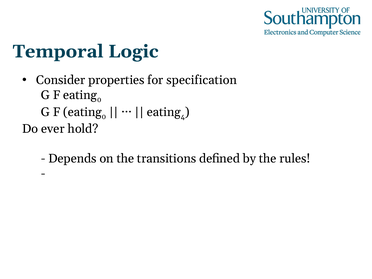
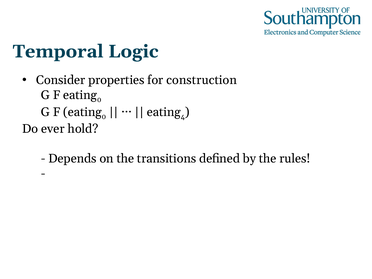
specification: specification -> construction (202, 80)
